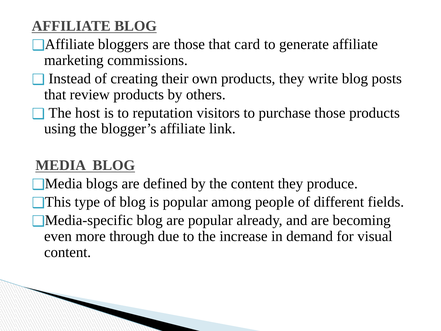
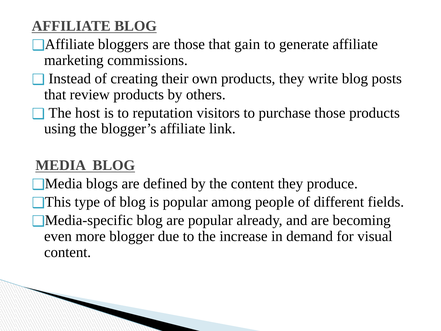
card: card -> gain (247, 44)
through: through -> blogger (132, 236)
